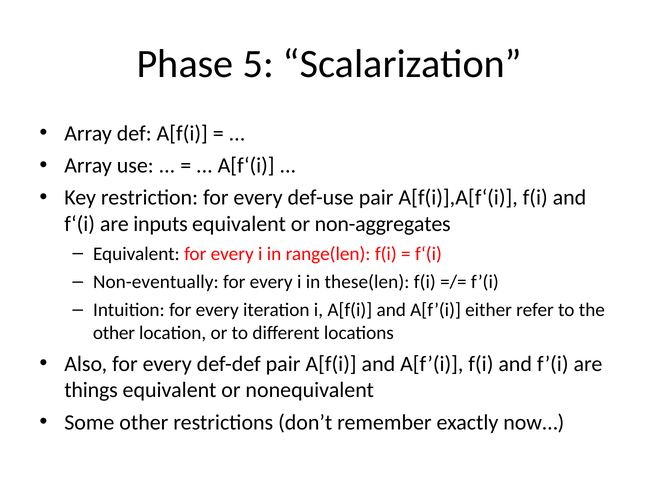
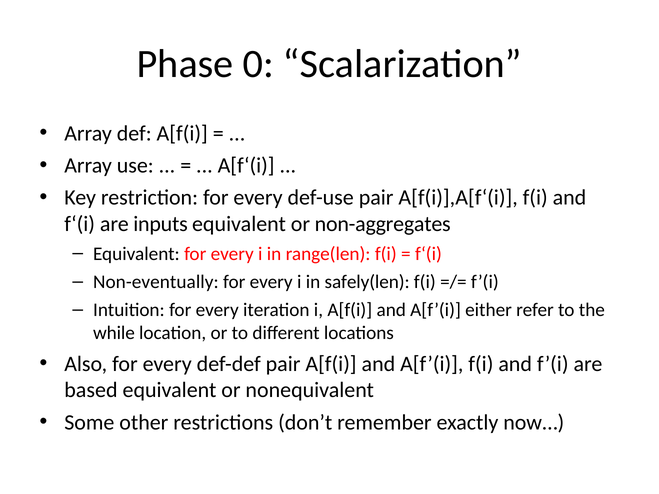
5: 5 -> 0 (258, 64)
these(len: these(len -> safely(len (367, 282)
other: other -> while (114, 333)
things: things -> based (91, 390)
